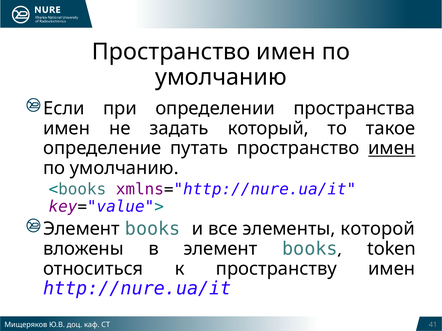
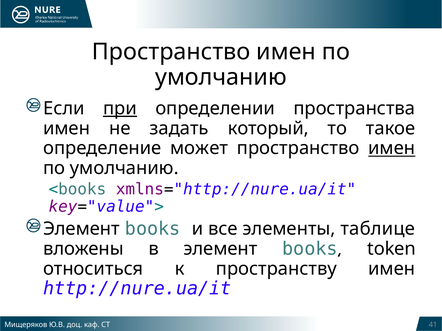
при underline: none -> present (120, 109)
путать: путать -> может (199, 148)
которой: которой -> таблице (378, 229)
